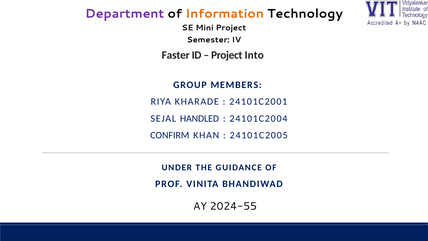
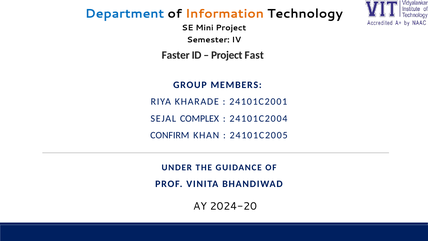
Department colour: purple -> blue (125, 14)
Into: Into -> Fast (254, 55)
HANDLED: HANDLED -> COMPLEX (200, 118)
2024-55: 2024-55 -> 2024-20 (233, 206)
